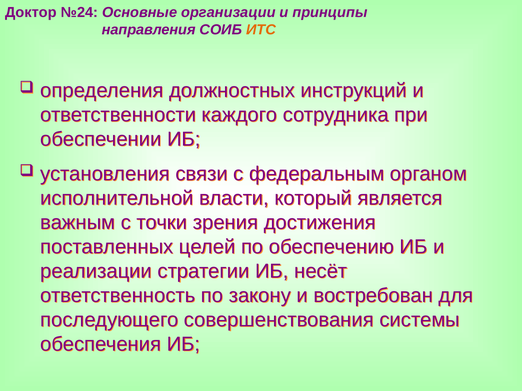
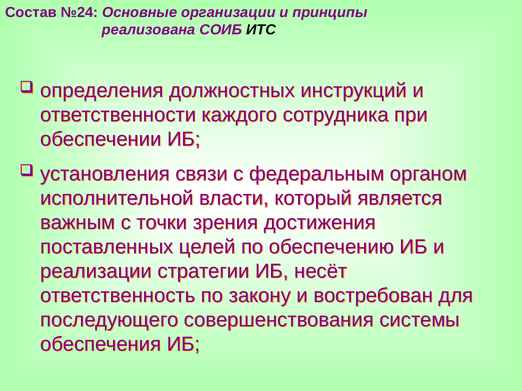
Доктор: Доктор -> Состав (31, 12)
направления: направления -> реализована (149, 30)
ИТС colour: orange -> black (261, 30)
